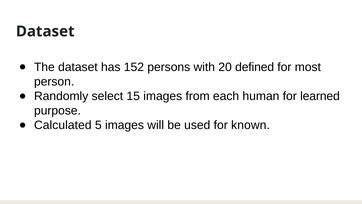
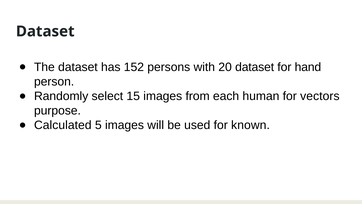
20 defined: defined -> dataset (255, 67)
most: most -> hand (308, 67)
learned: learned -> vectors (320, 96)
